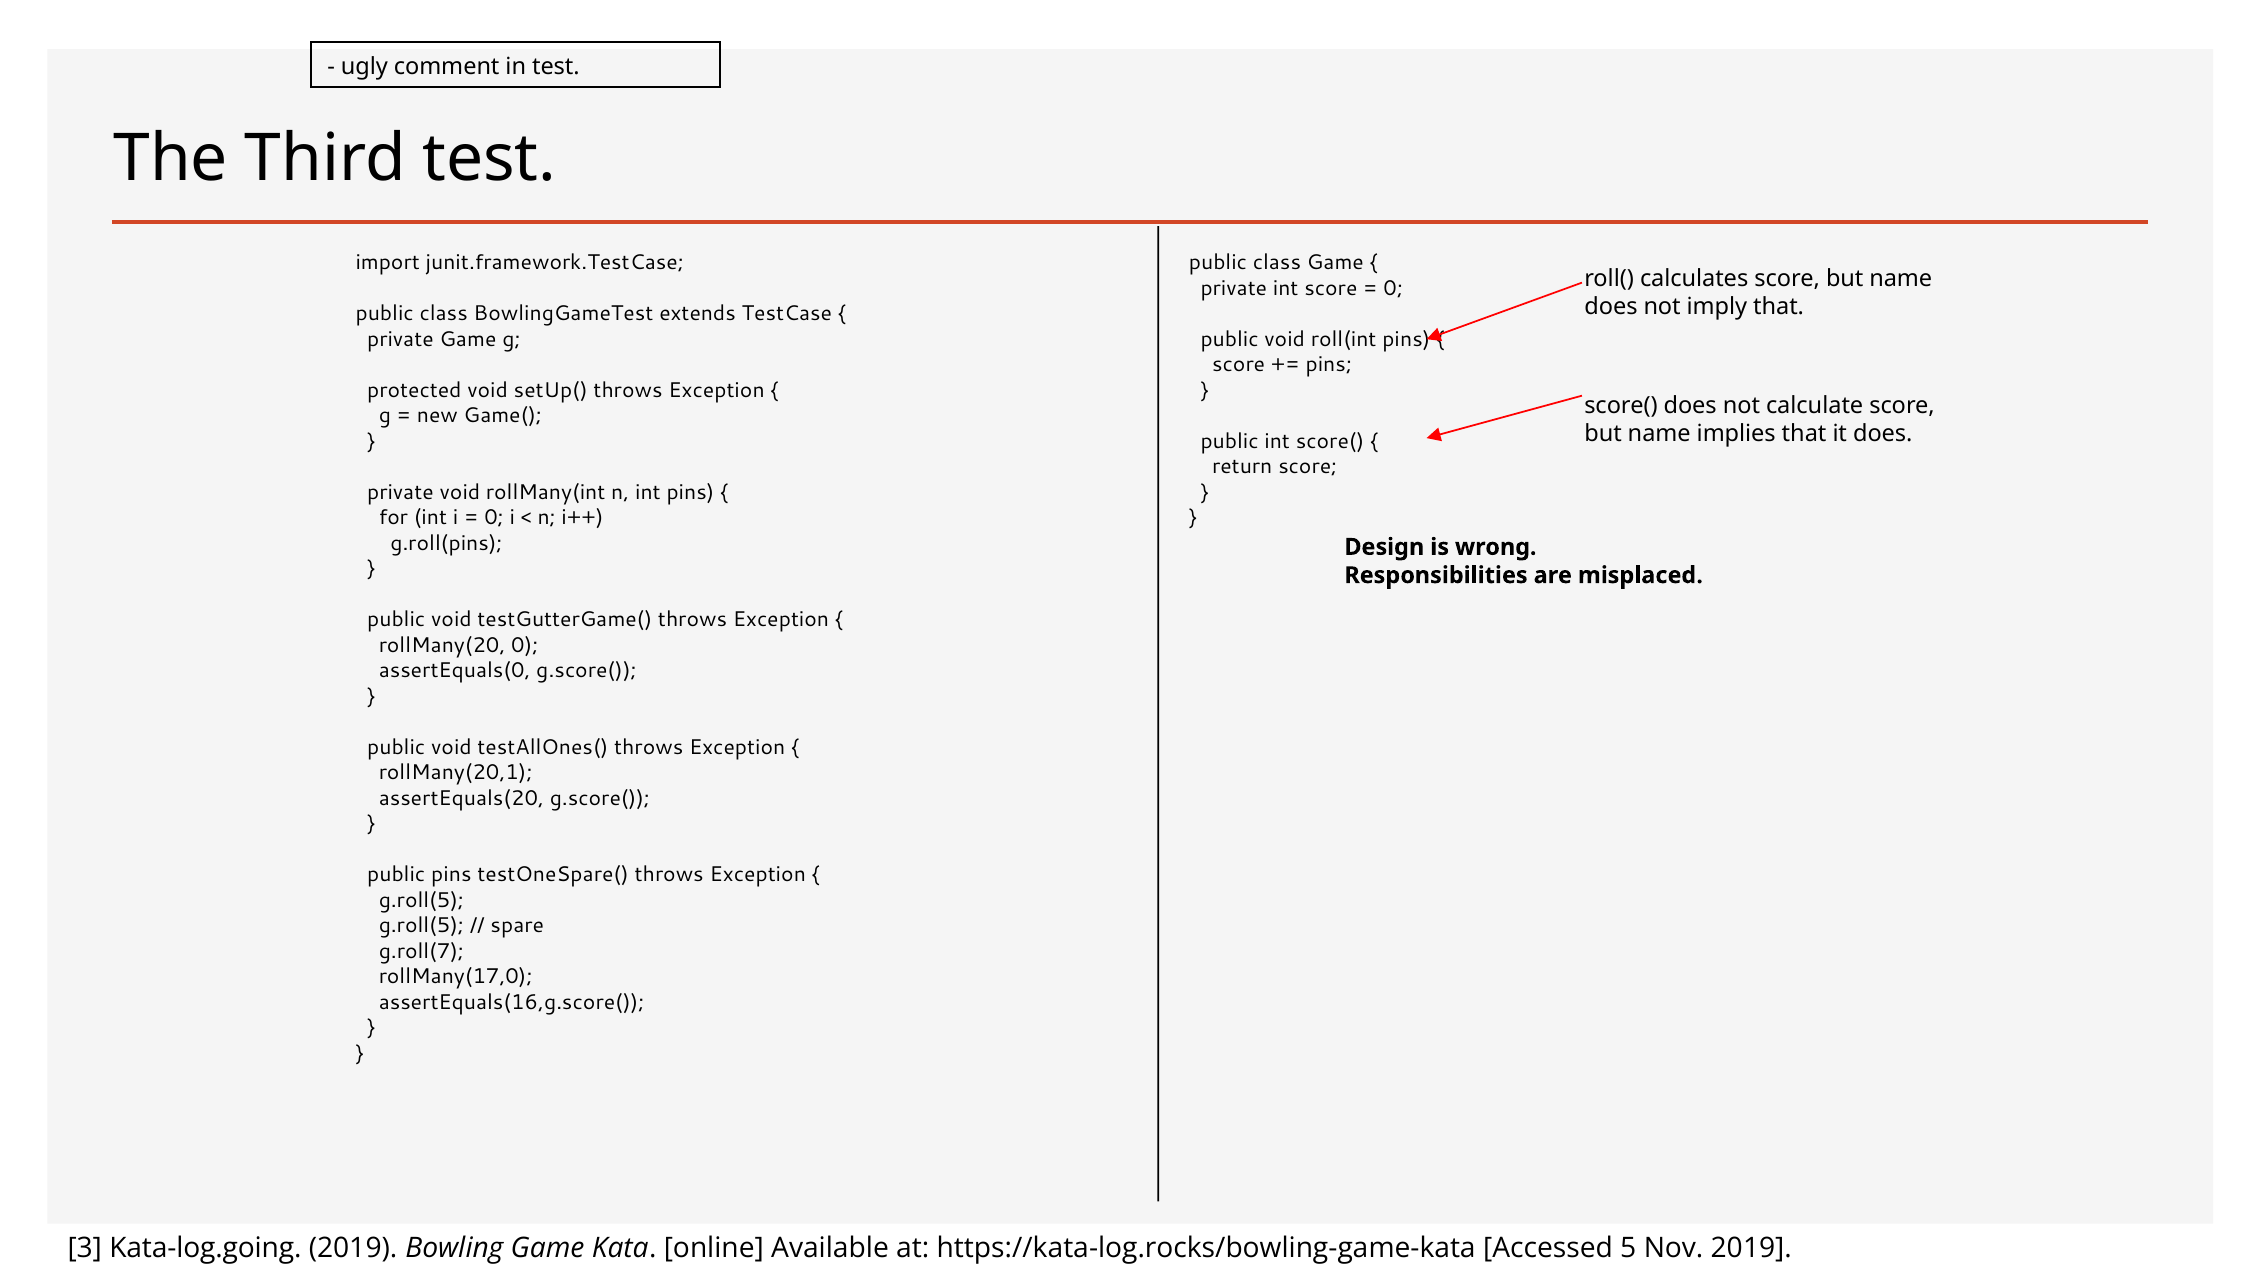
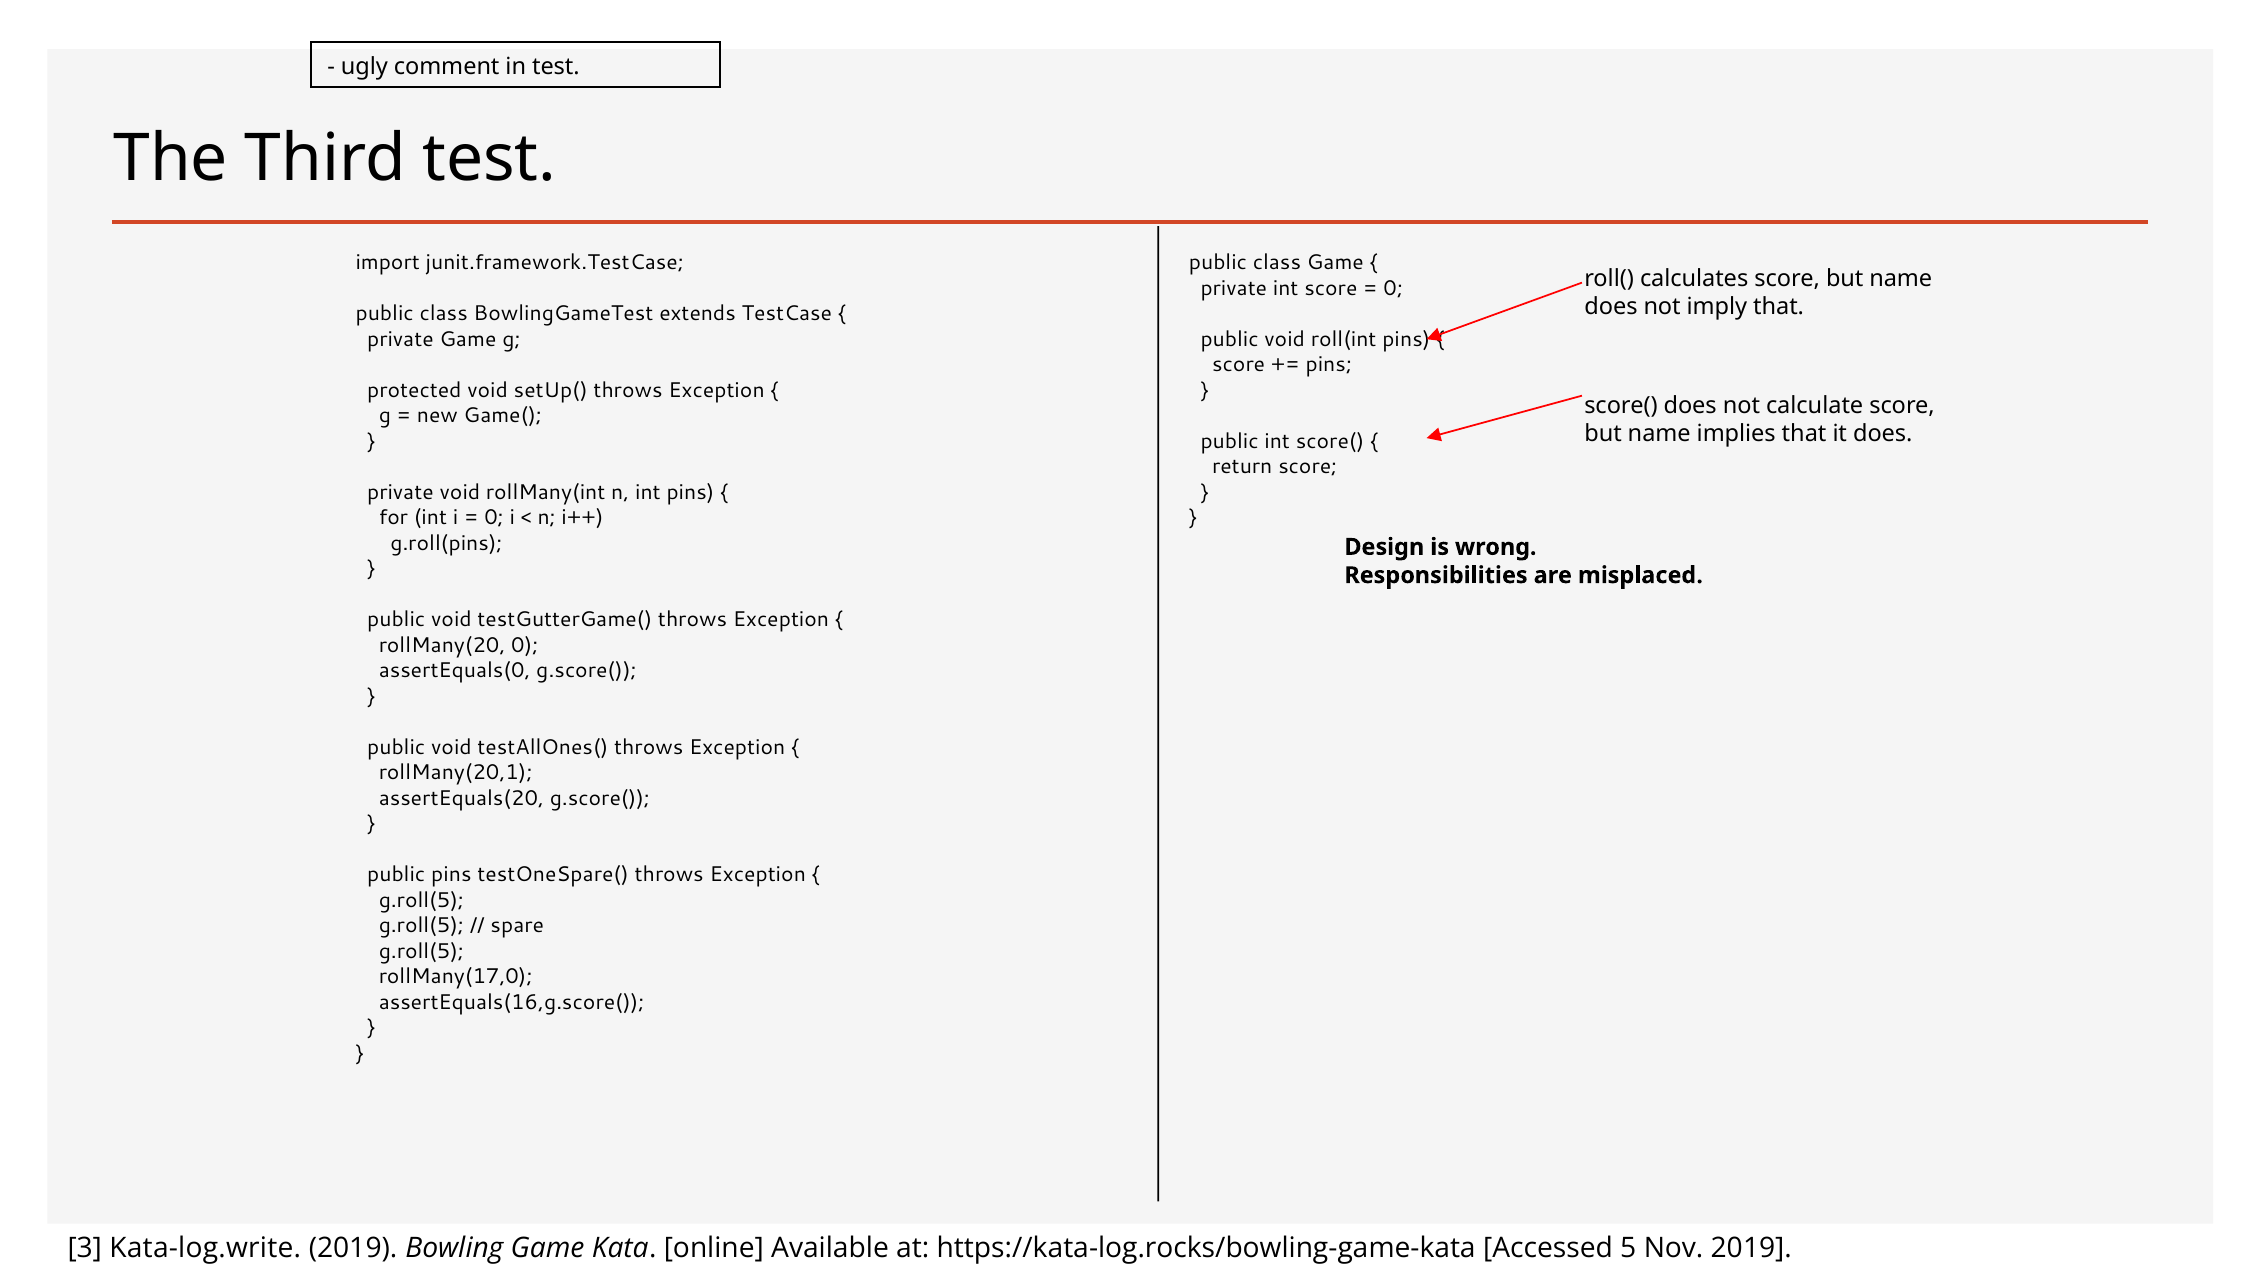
g.roll(7: g.roll(7 -> g.roll(5 (421, 951)
Kata-log.going: Kata-log.going -> Kata-log.write (205, 1247)
